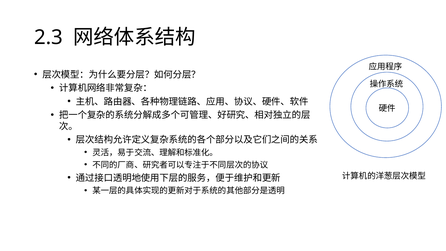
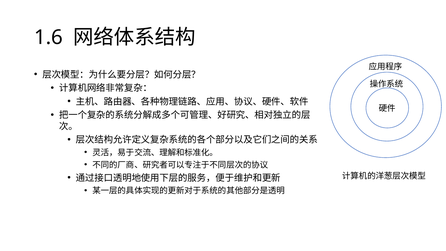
2.3: 2.3 -> 1.6 (48, 37)
